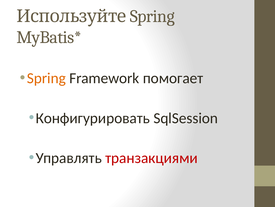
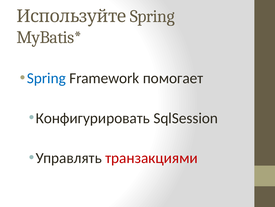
Spring colour: orange -> blue (46, 78)
